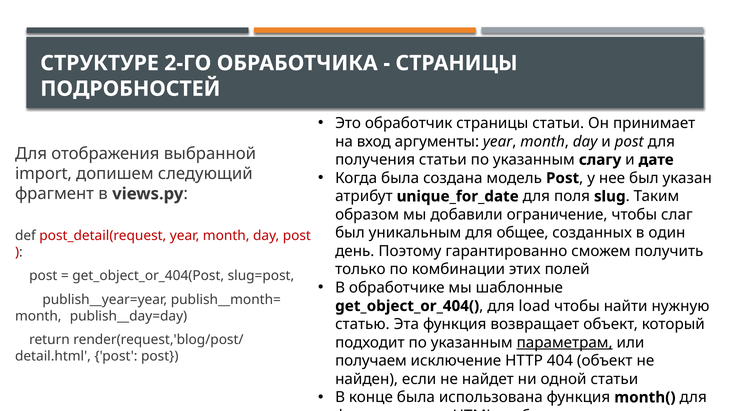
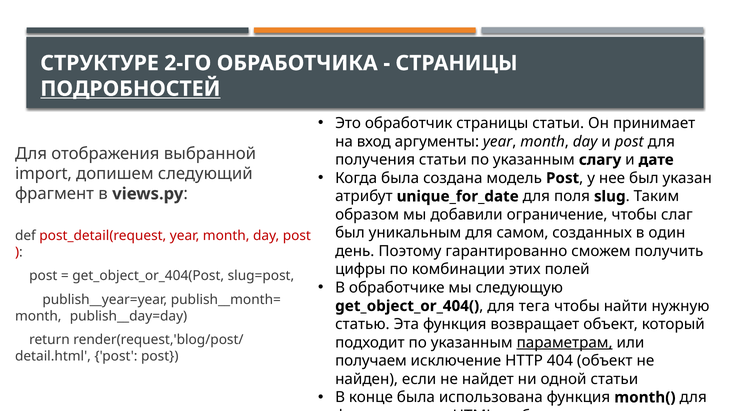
ПОДРОБНОСТЕЙ underline: none -> present (130, 89)
общее: общее -> самом (523, 233)
только: только -> цифры (360, 269)
шаблонные: шаблонные -> следующую (519, 287)
load: load -> тега (534, 306)
